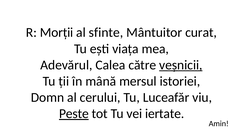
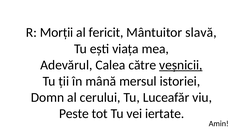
sfinte: sfinte -> fericit (106, 32)
curat: curat -> slavă (201, 32)
Peste underline: present -> none (74, 113)
